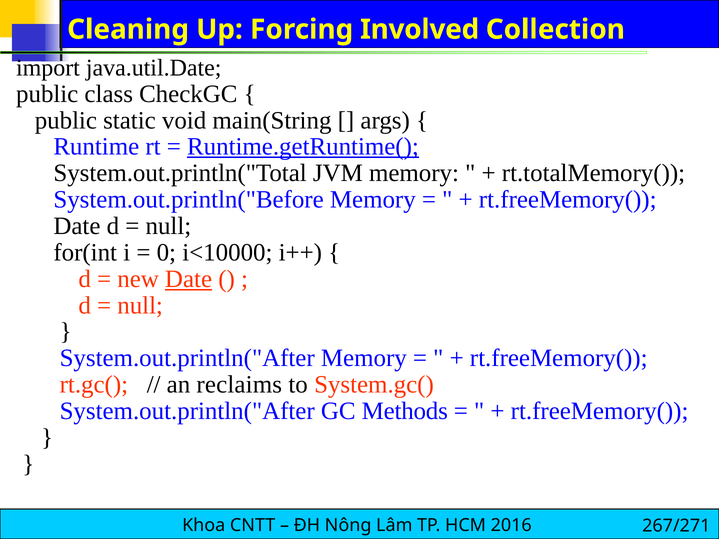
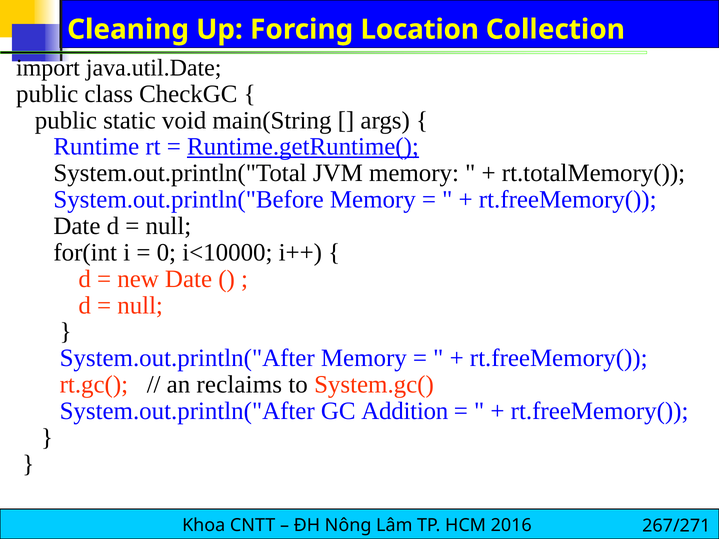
Involved: Involved -> Location (420, 29)
Date underline: present -> none (189, 279)
Methods: Methods -> Addition (405, 411)
